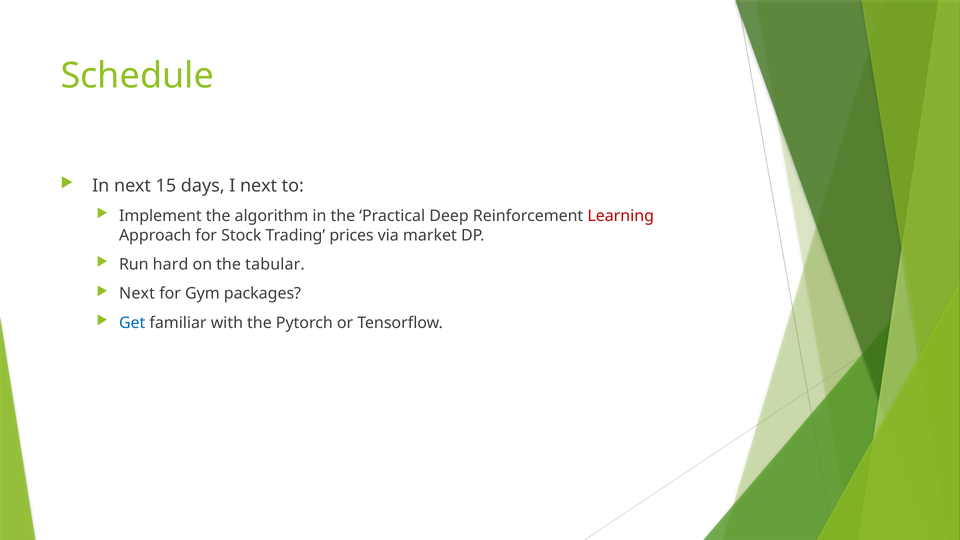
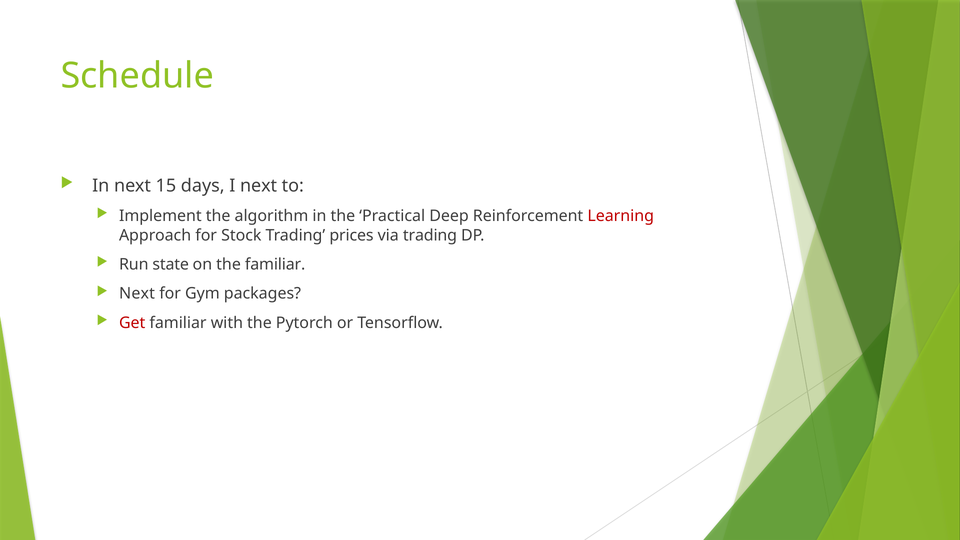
via market: market -> trading (430, 235)
hard: hard -> state (171, 264)
the tabular: tabular -> familiar (275, 264)
Get colour: blue -> red (132, 323)
